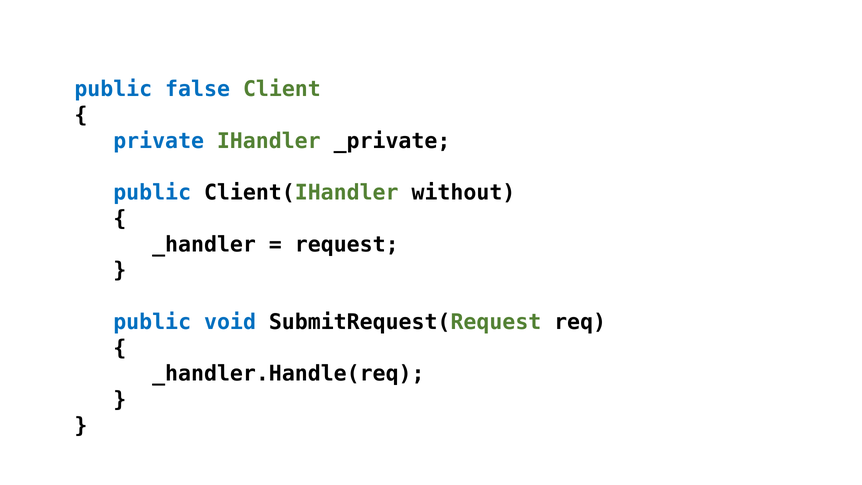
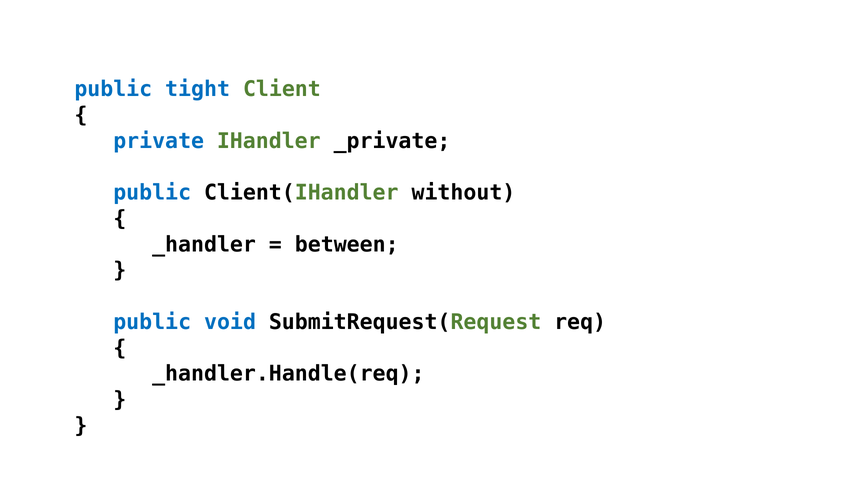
false: false -> tight (198, 89)
request: request -> between (347, 244)
